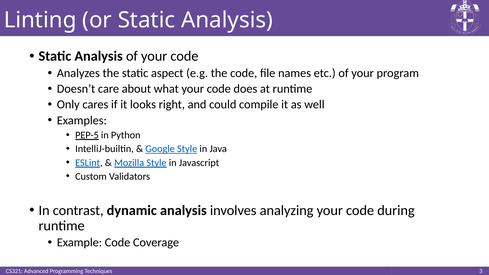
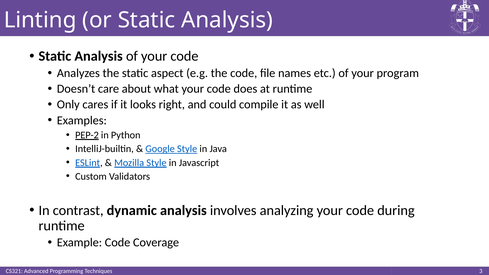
PEP-5: PEP-5 -> PEP-2 (87, 135)
